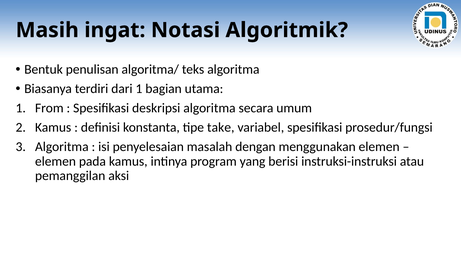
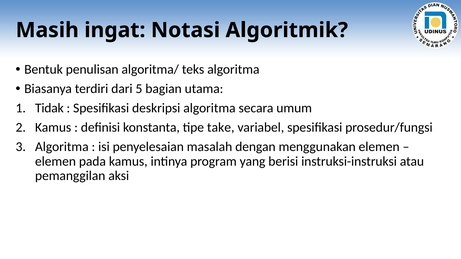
dari 1: 1 -> 5 (139, 89)
From: From -> Tidak (49, 108)
